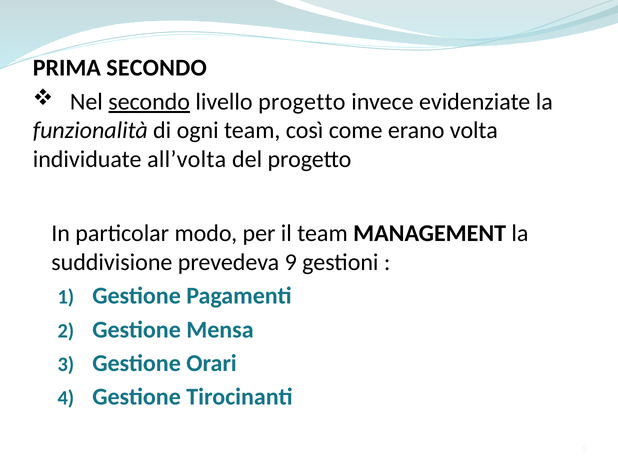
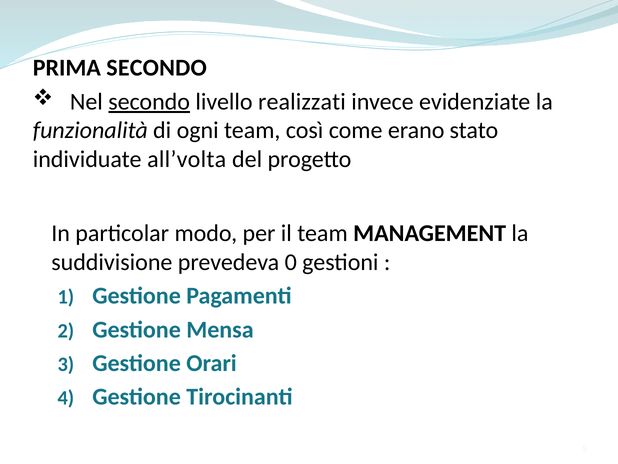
livello progetto: progetto -> realizzati (302, 101)
volta: volta -> stato (474, 130)
9: 9 -> 0 (291, 262)
